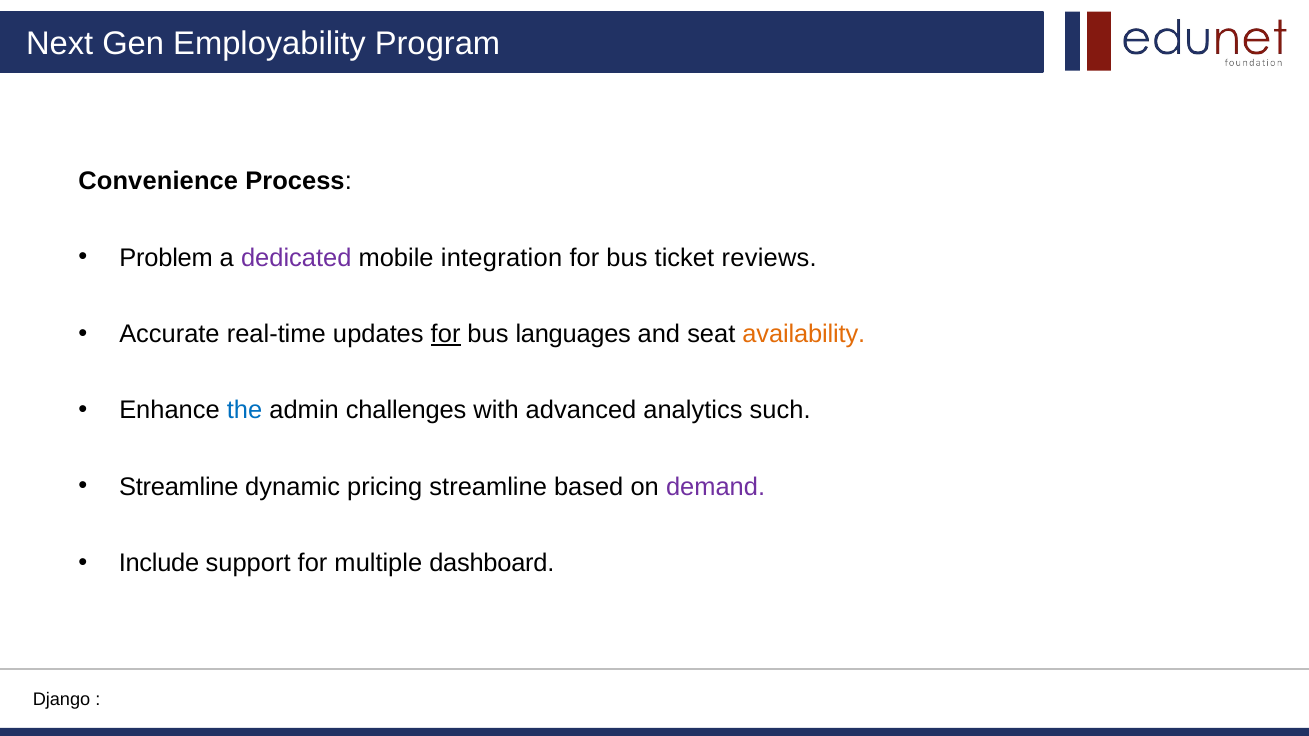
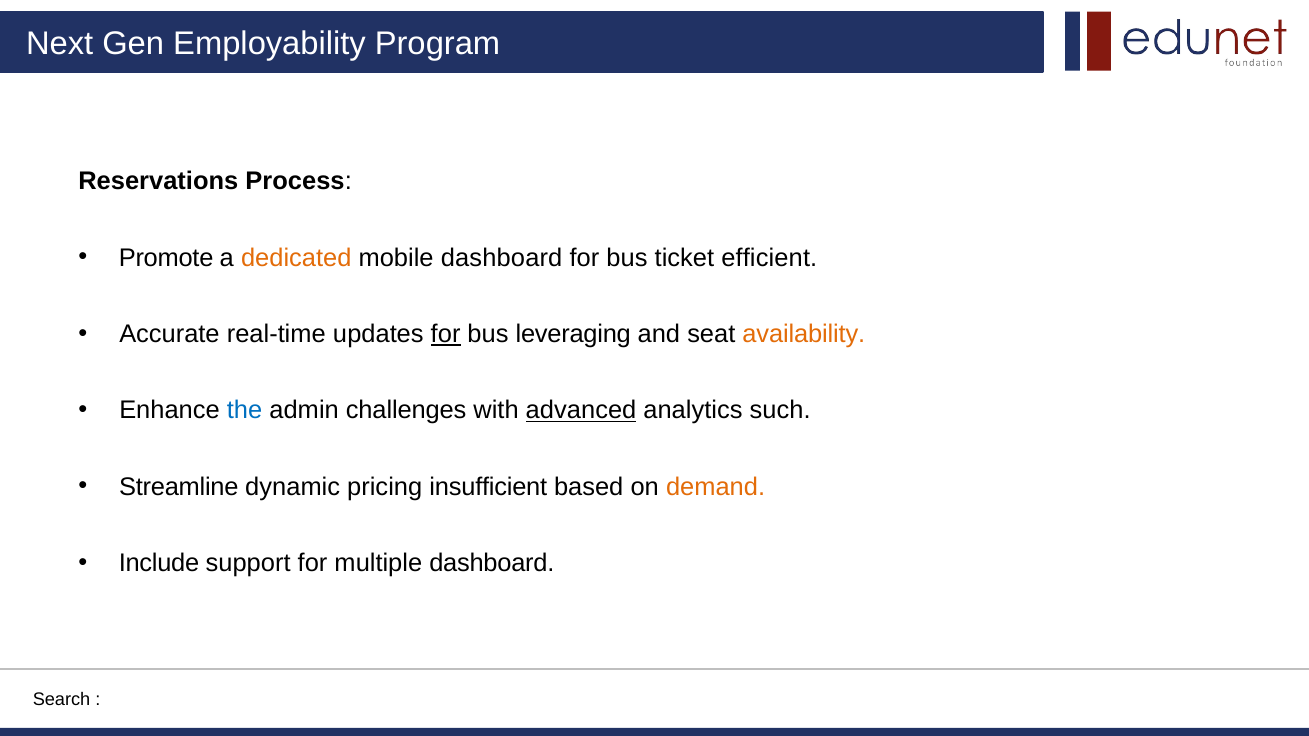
Convenience: Convenience -> Reservations (158, 182)
Problem: Problem -> Promote (166, 258)
dedicated colour: purple -> orange (296, 258)
mobile integration: integration -> dashboard (502, 258)
reviews: reviews -> efficient (769, 258)
languages: languages -> leveraging (573, 334)
advanced underline: none -> present (581, 411)
pricing streamline: streamline -> insufficient (488, 487)
demand colour: purple -> orange (716, 487)
Django: Django -> Search (62, 700)
